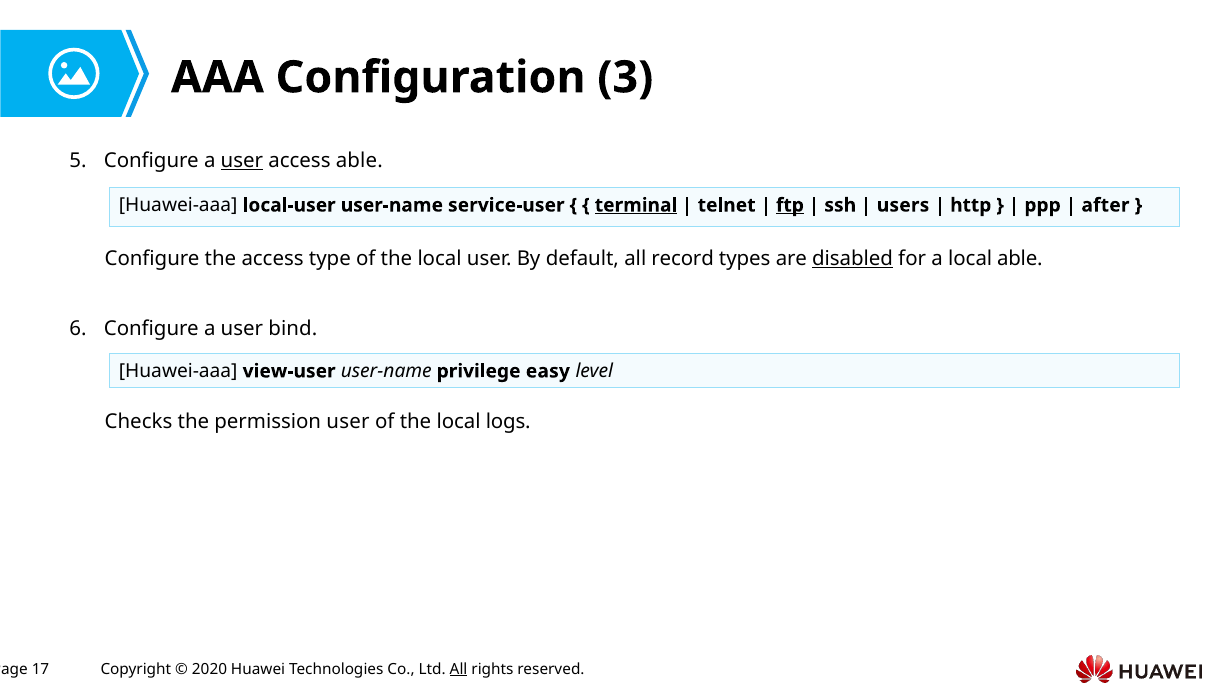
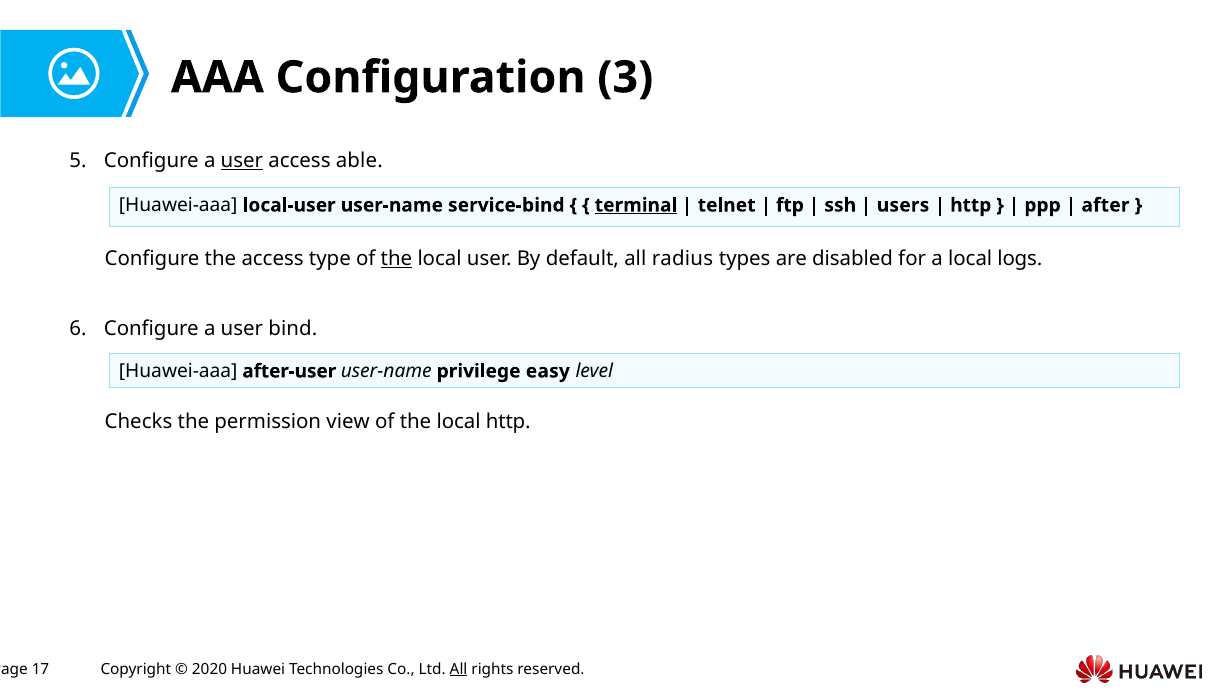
service-user: service-user -> service-bind (506, 205)
ftp underline: present -> none (790, 205)
the underline: none -> present (396, 259)
record: record -> radius (682, 259)
disabled underline: present -> none (853, 259)
local able: able -> logs (1020, 259)
view-user: view-user -> after-user (289, 371)
permission user: user -> view (348, 422)
local logs: logs -> http (508, 422)
